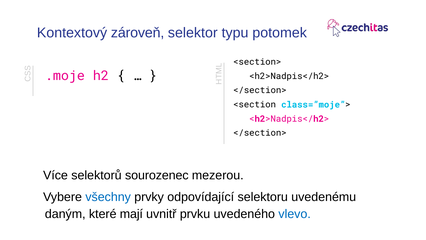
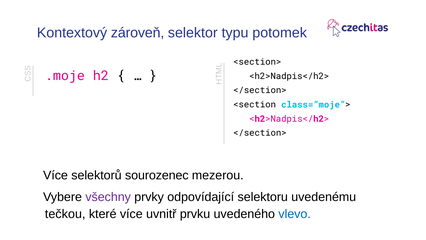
všechny colour: blue -> purple (108, 197)
daným: daným -> tečkou (65, 214)
které mají: mají -> více (131, 214)
